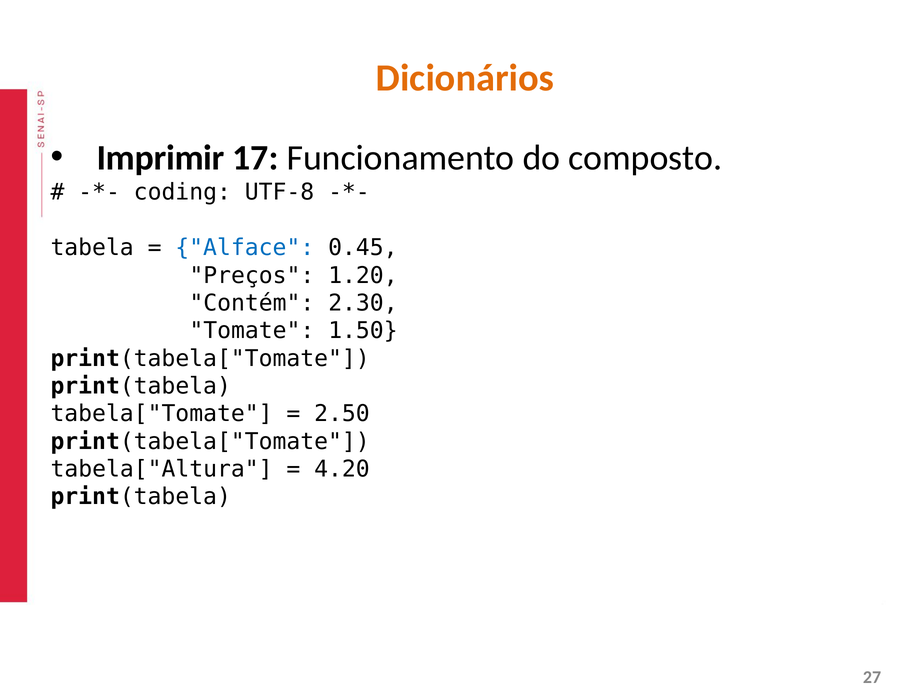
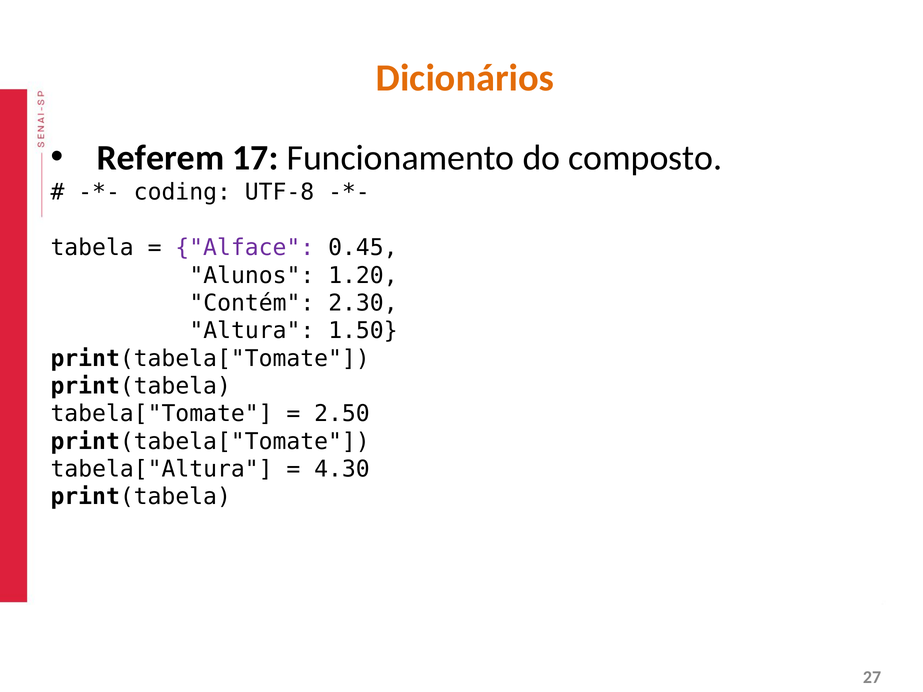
Imprimir: Imprimir -> Referem (160, 158)
Alface colour: blue -> purple (245, 248)
Preços: Preços -> Alunos (252, 275)
Tomate: Tomate -> Altura (252, 331)
4.20: 4.20 -> 4.30 (342, 469)
